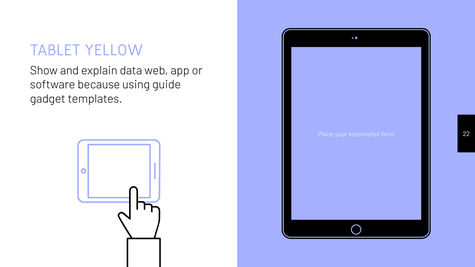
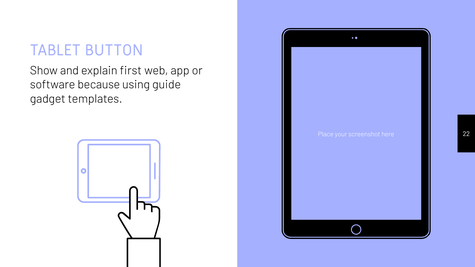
YELLOW: YELLOW -> BUTTON (114, 50)
data: data -> first (131, 71)
